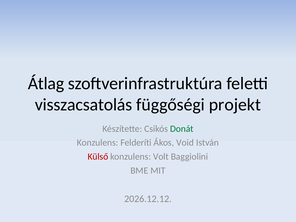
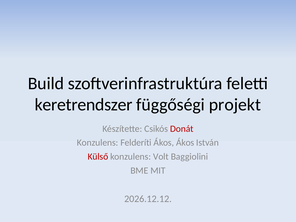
Átlag: Átlag -> Build (46, 83)
visszacsatolás: visszacsatolás -> keretrendszer (84, 105)
Donát colour: green -> red (182, 129)
Ákos Void: Void -> Ákos (185, 143)
